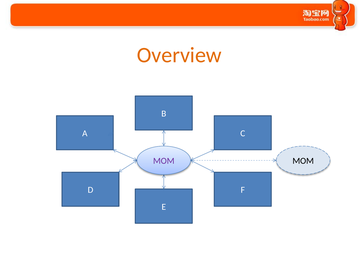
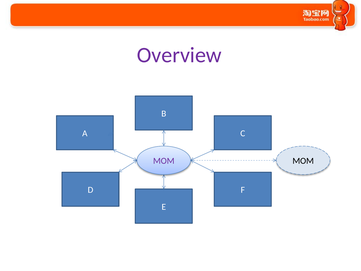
Overview colour: orange -> purple (179, 55)
